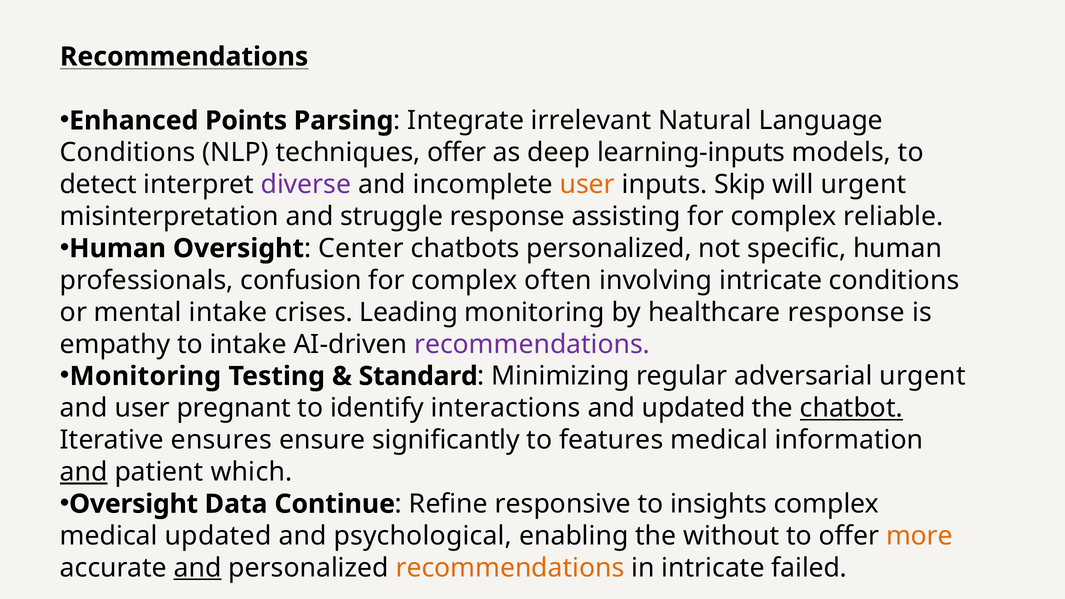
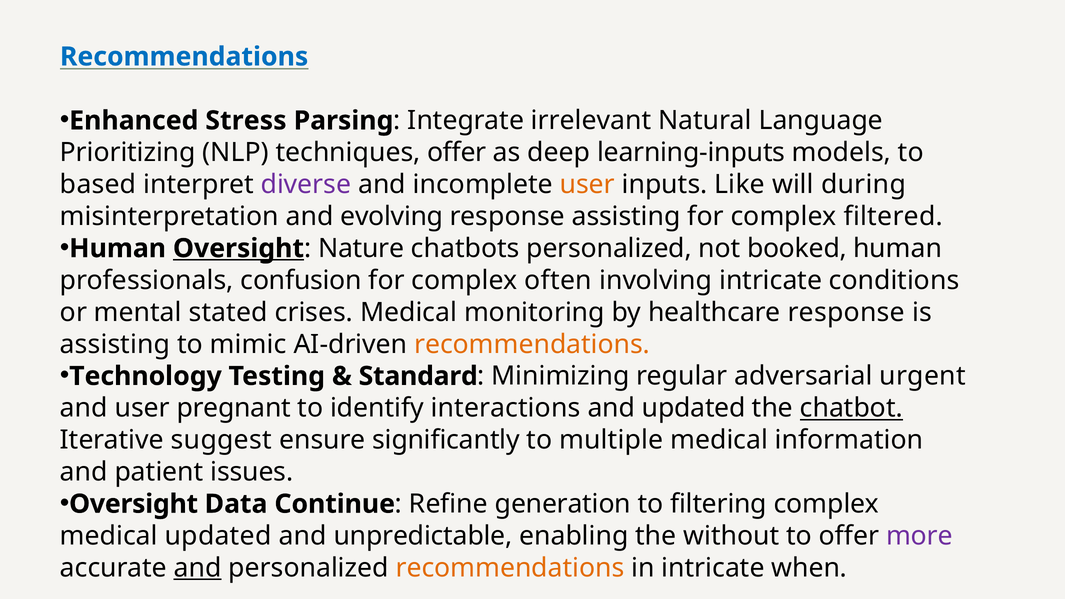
Recommendations colour: black -> blue (184, 57)
Points: Points -> Stress (246, 121)
Conditions: Conditions -> Prioritizing (128, 153)
detect: detect -> based (98, 185)
Skip: Skip -> Like (740, 185)
will urgent: urgent -> during (863, 185)
struggle: struggle -> evolving (392, 216)
reliable: reliable -> filtered (893, 216)
Oversight underline: none -> present (238, 248)
Center: Center -> Nature (361, 248)
specific: specific -> booked (797, 248)
mental intake: intake -> stated (228, 312)
crises Leading: Leading -> Medical (409, 312)
empathy: empathy -> assisting (115, 344)
to intake: intake -> mimic (248, 344)
recommendations colour: purple -> orange (532, 344)
Monitoring: Monitoring -> Technology (145, 376)
ensures: ensures -> suggest (221, 440)
features: features -> multiple (611, 440)
and underline: present -> none (84, 472)
which: which -> issues (252, 472)
responsive: responsive -> generation (563, 504)
insights: insights -> filtering (719, 504)
psychological: psychological -> unpredictable (423, 536)
more colour: orange -> purple (919, 536)
failed: failed -> when (809, 568)
